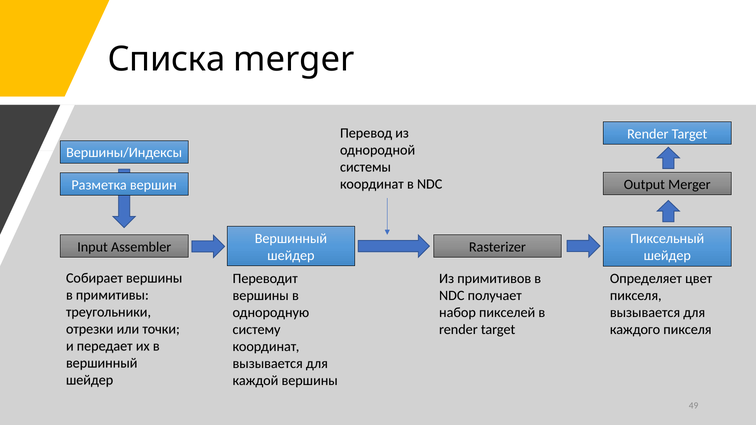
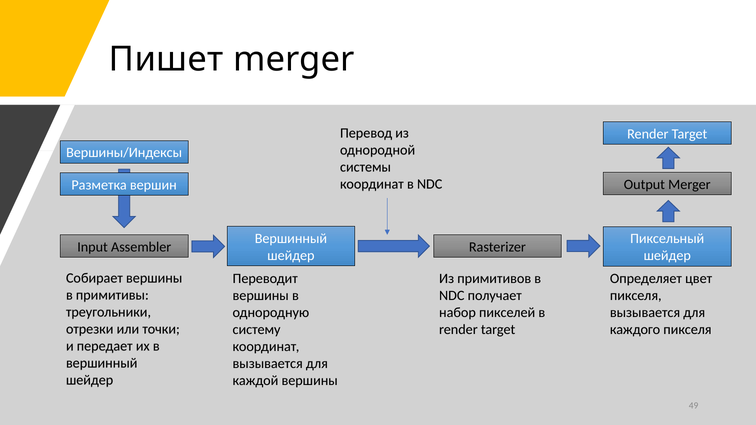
Списка: Списка -> Пишет (166, 59)
